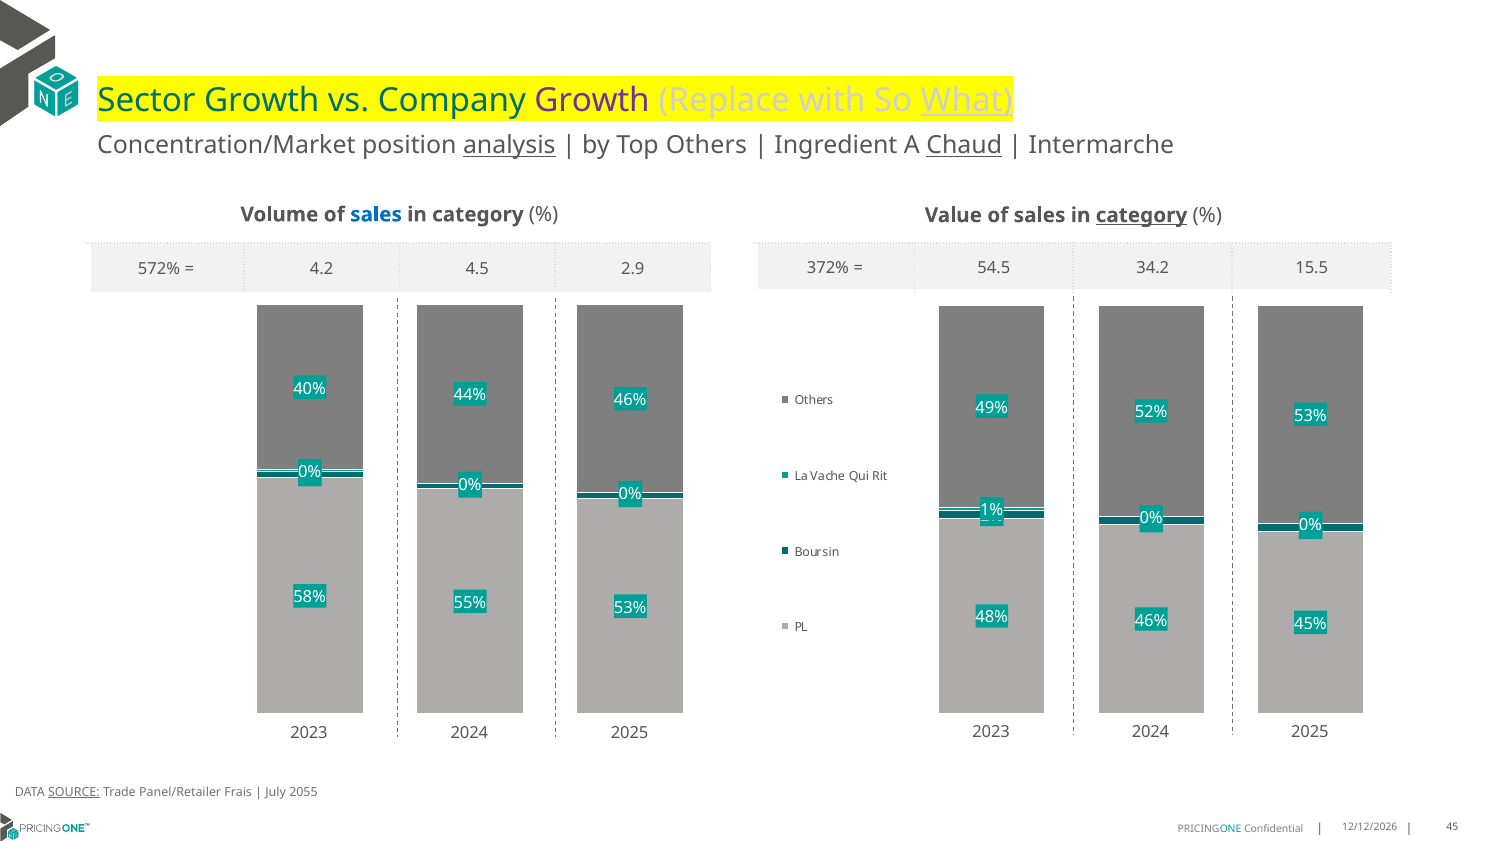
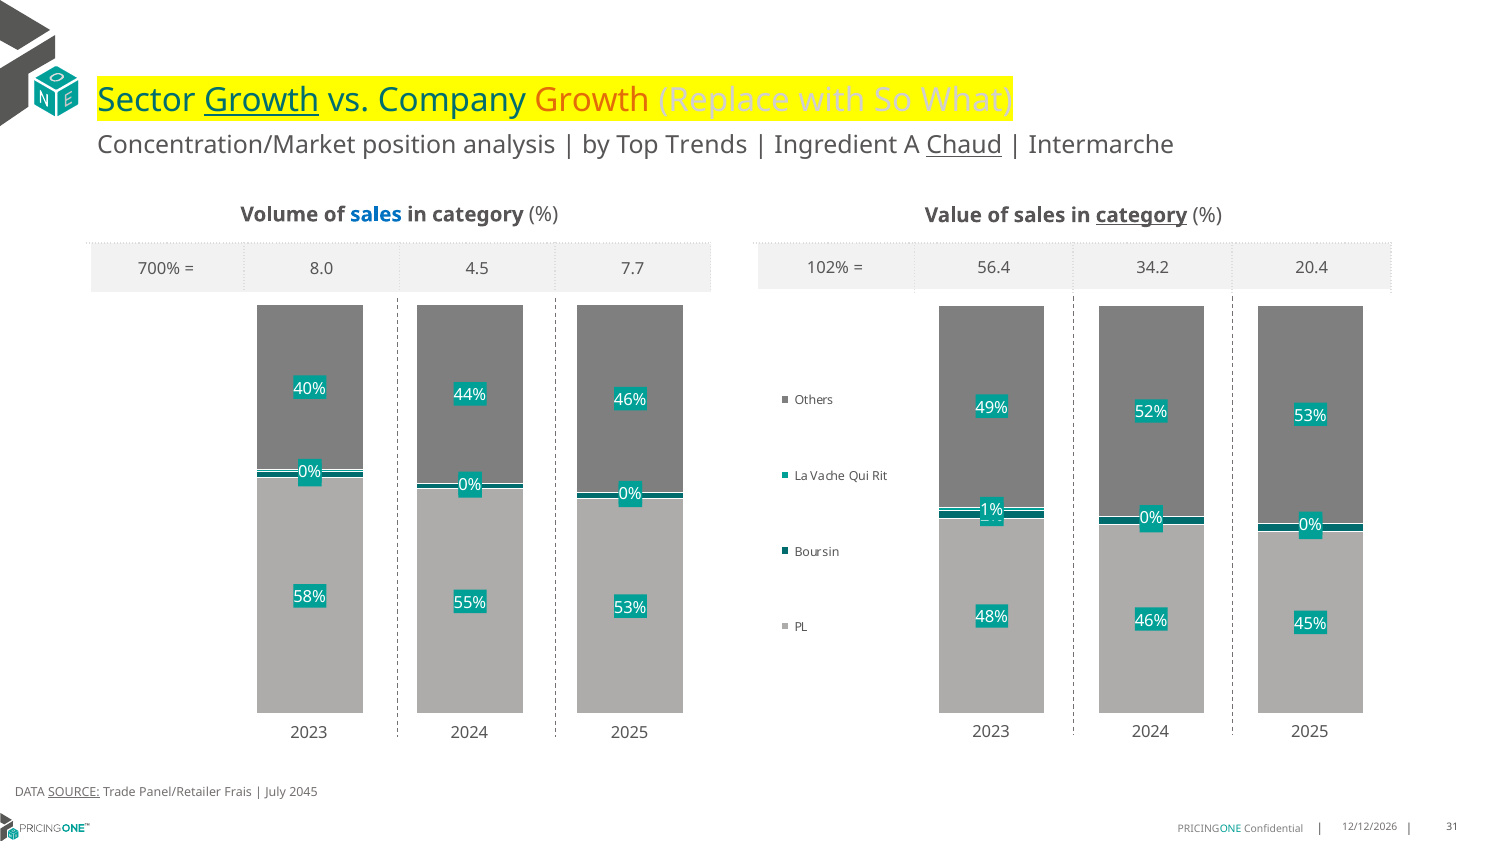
Growth underline: none -> present (262, 100)
Growth colour: purple -> orange (592, 100)
What underline: present -> none (967, 100)
analysis underline: present -> none (509, 146)
Top Others: Others -> Trends (706, 146)
372%: 372% -> 102% (828, 268)
54.5: 54.5 -> 56.4 (994, 268)
15.5: 15.5 -> 20.4 (1312, 268)
572%: 572% -> 700% (159, 269)
4.2: 4.2 -> 8.0 (322, 269)
2.9: 2.9 -> 7.7 (633, 269)
2055: 2055 -> 2045 (303, 792)
45: 45 -> 31 (1452, 827)
